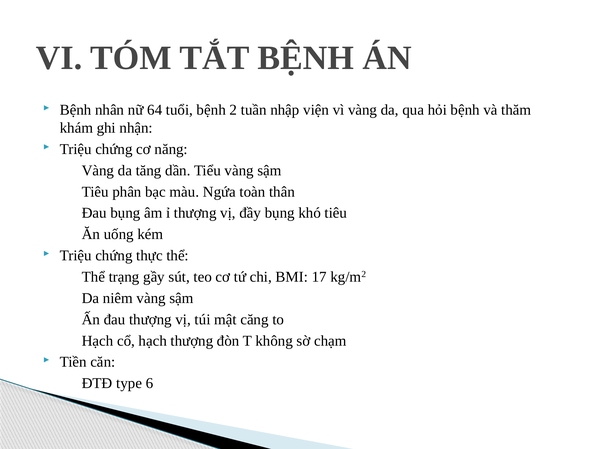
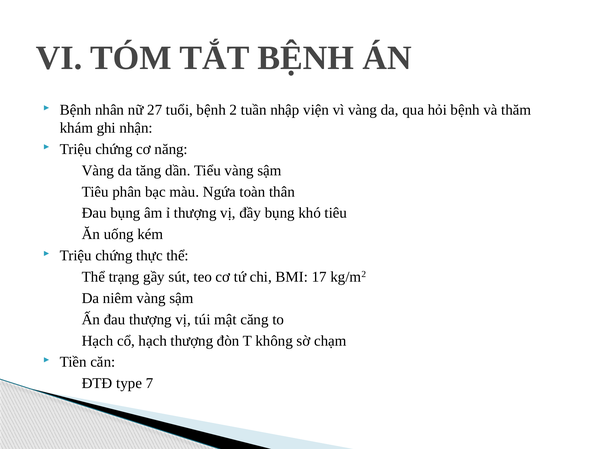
64: 64 -> 27 (155, 110)
6: 6 -> 7 (149, 384)
